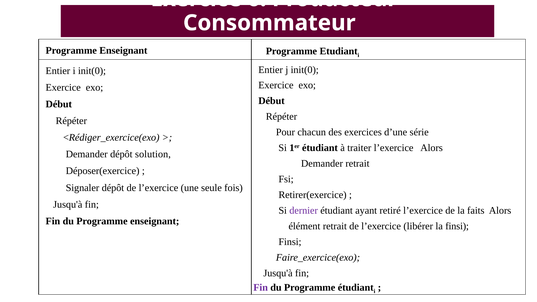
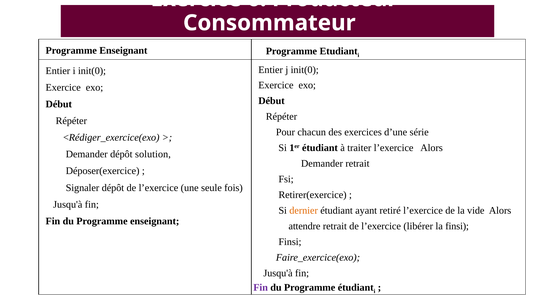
dernier colour: purple -> orange (304, 211)
faits: faits -> vide (476, 211)
élément: élément -> attendre (304, 226)
